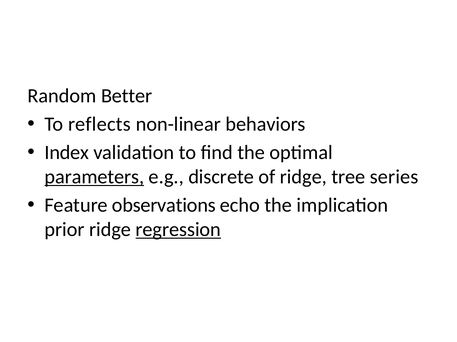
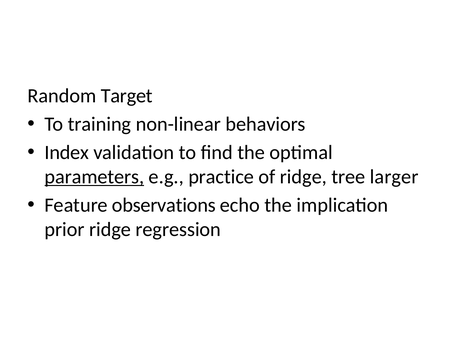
Better: Better -> Target (127, 96)
reflects: reflects -> training (100, 124)
discrete: discrete -> practice (221, 177)
series: series -> larger (394, 177)
regression underline: present -> none (178, 230)
